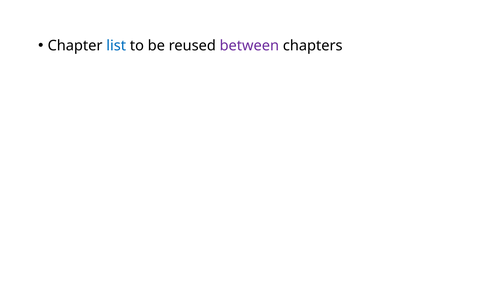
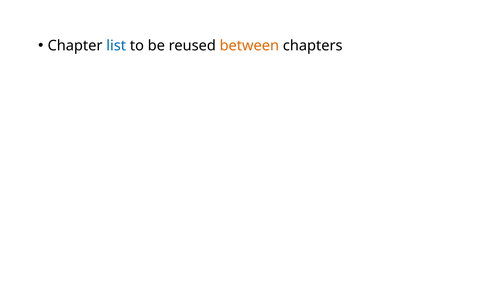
between colour: purple -> orange (249, 46)
